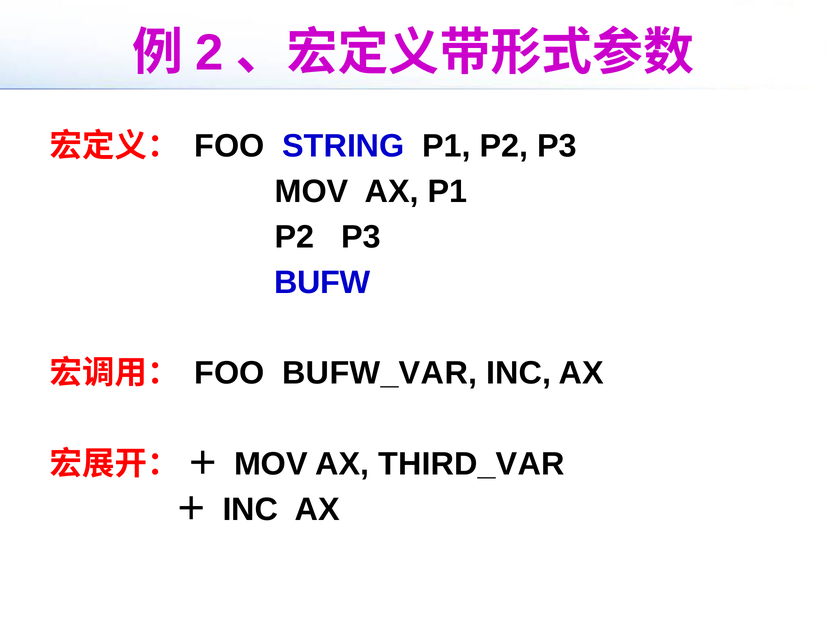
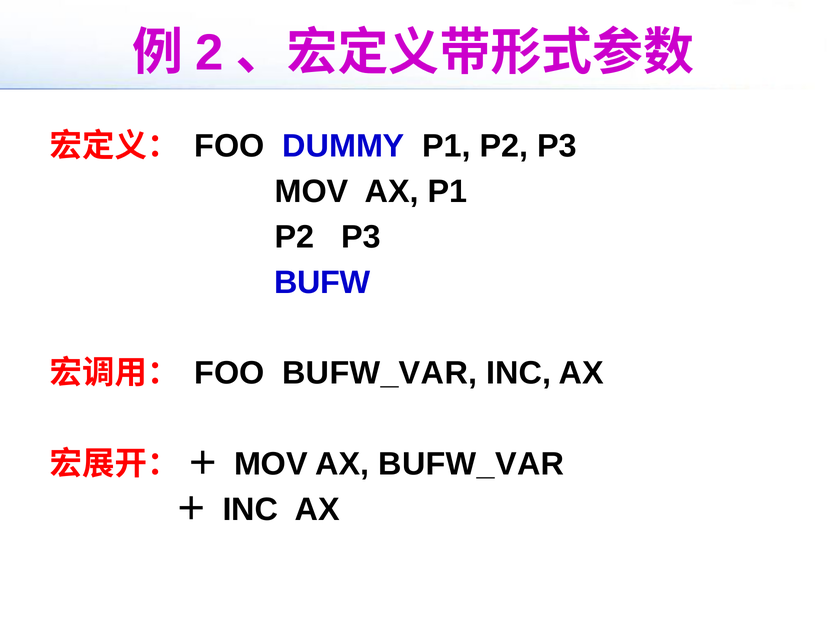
STRING: STRING -> DUMMY (343, 146)
AX THIRD_VAR: THIRD_VAR -> BUFW_VAR (471, 464)
